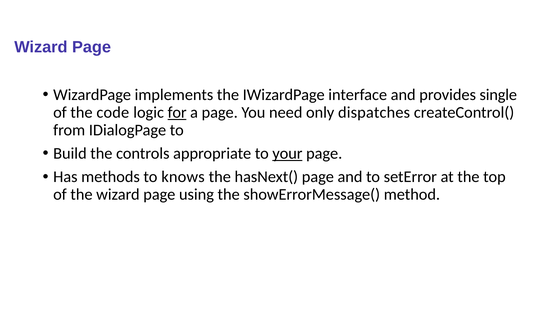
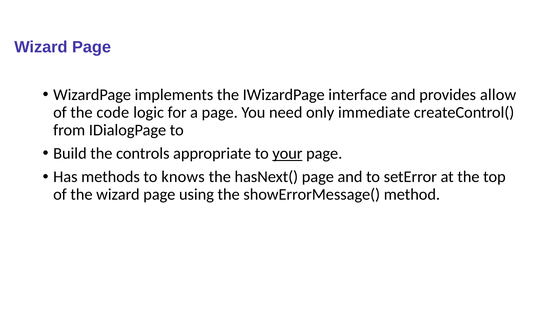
single: single -> allow (498, 95)
for underline: present -> none (177, 112)
dispatches: dispatches -> immediate (374, 112)
